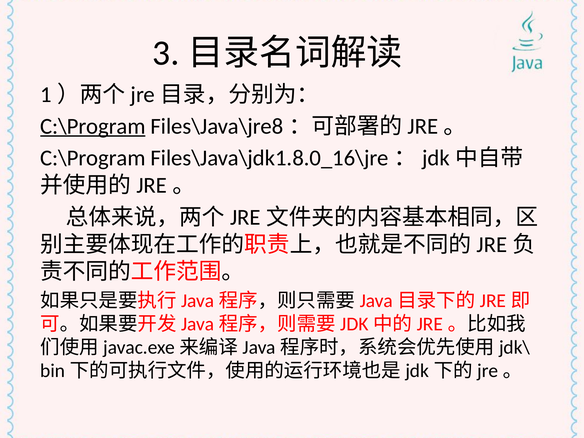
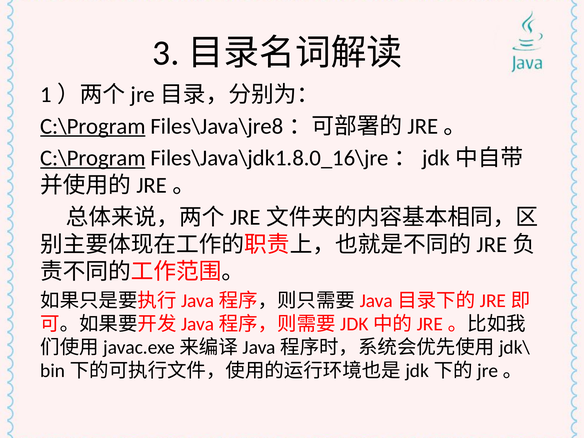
C:\Program underline: none -> present (93, 158)
